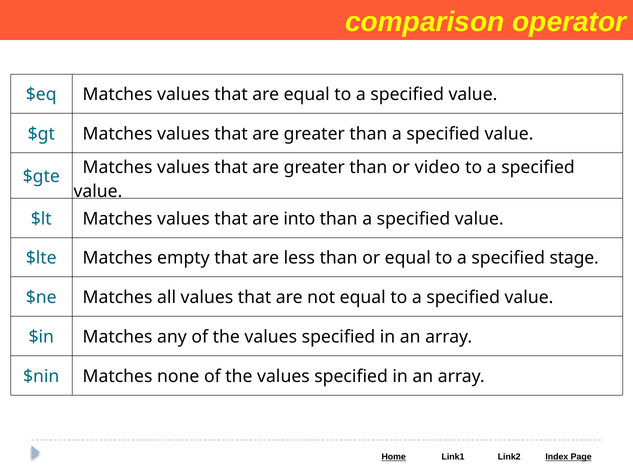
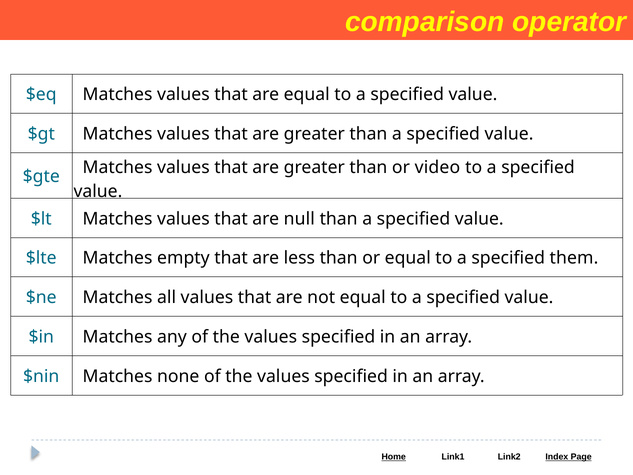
into: into -> null (299, 219)
stage: stage -> them (574, 258)
